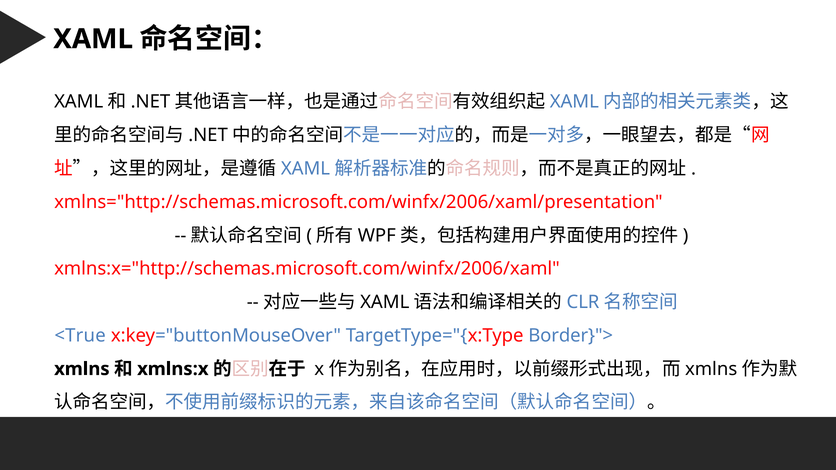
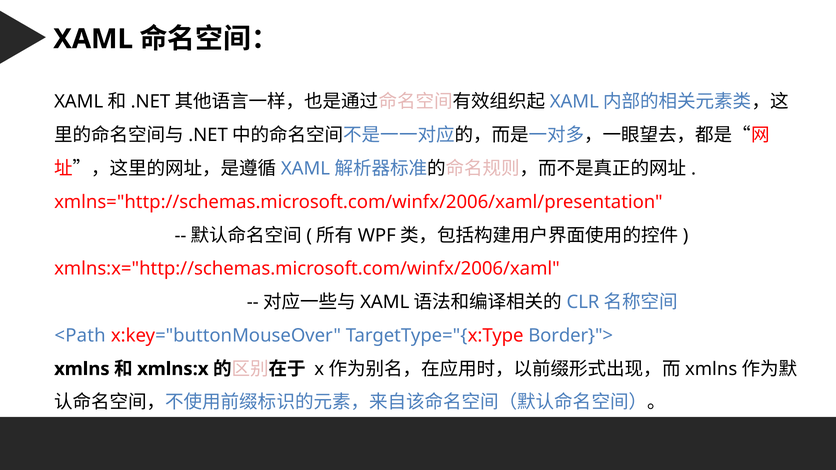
<True: <True -> <Path (80, 336)
